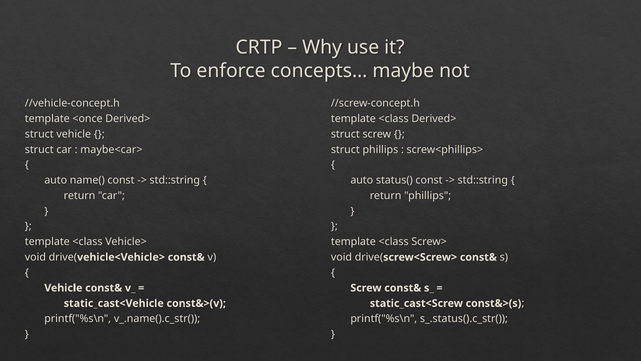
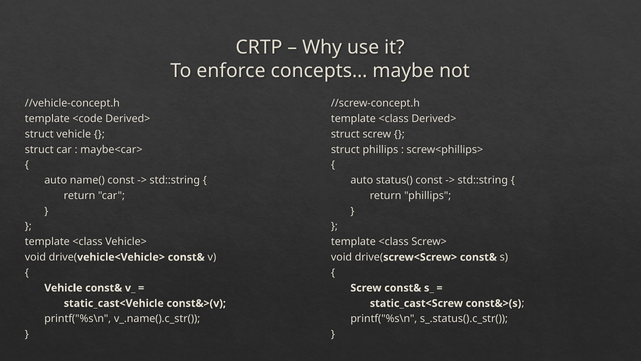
<once: <once -> <code (88, 119)
